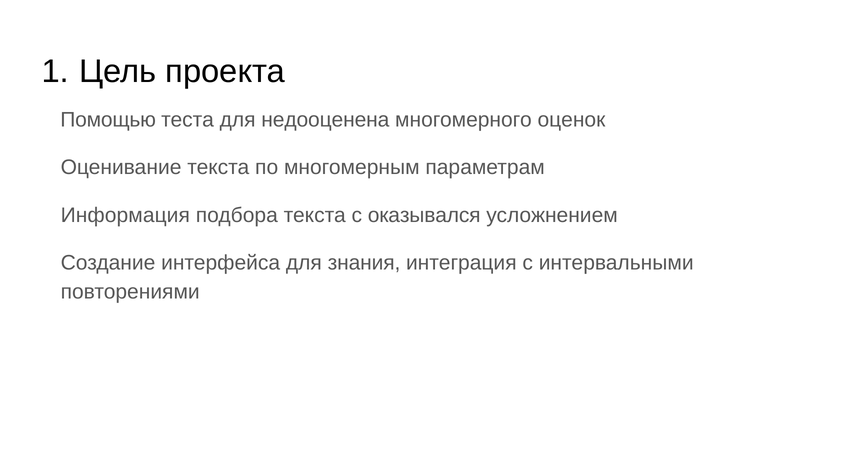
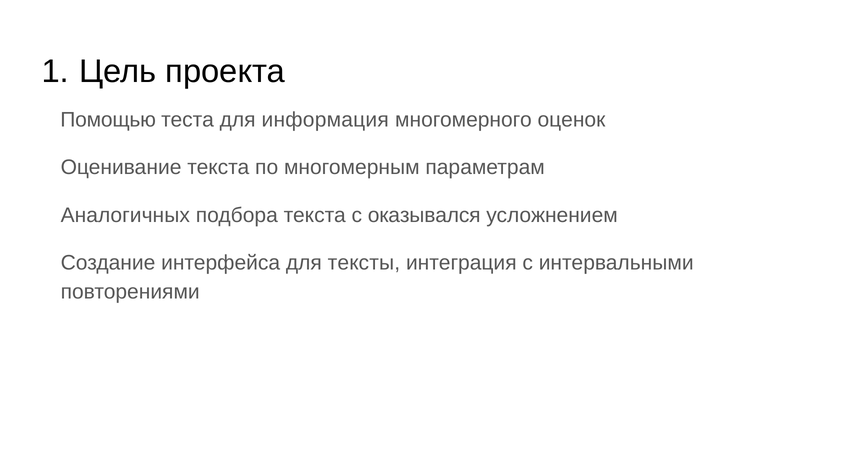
недооценена: недооценена -> информация (325, 120)
Информация: Информация -> Аналогичных (125, 215)
знания: знания -> тексты (364, 263)
